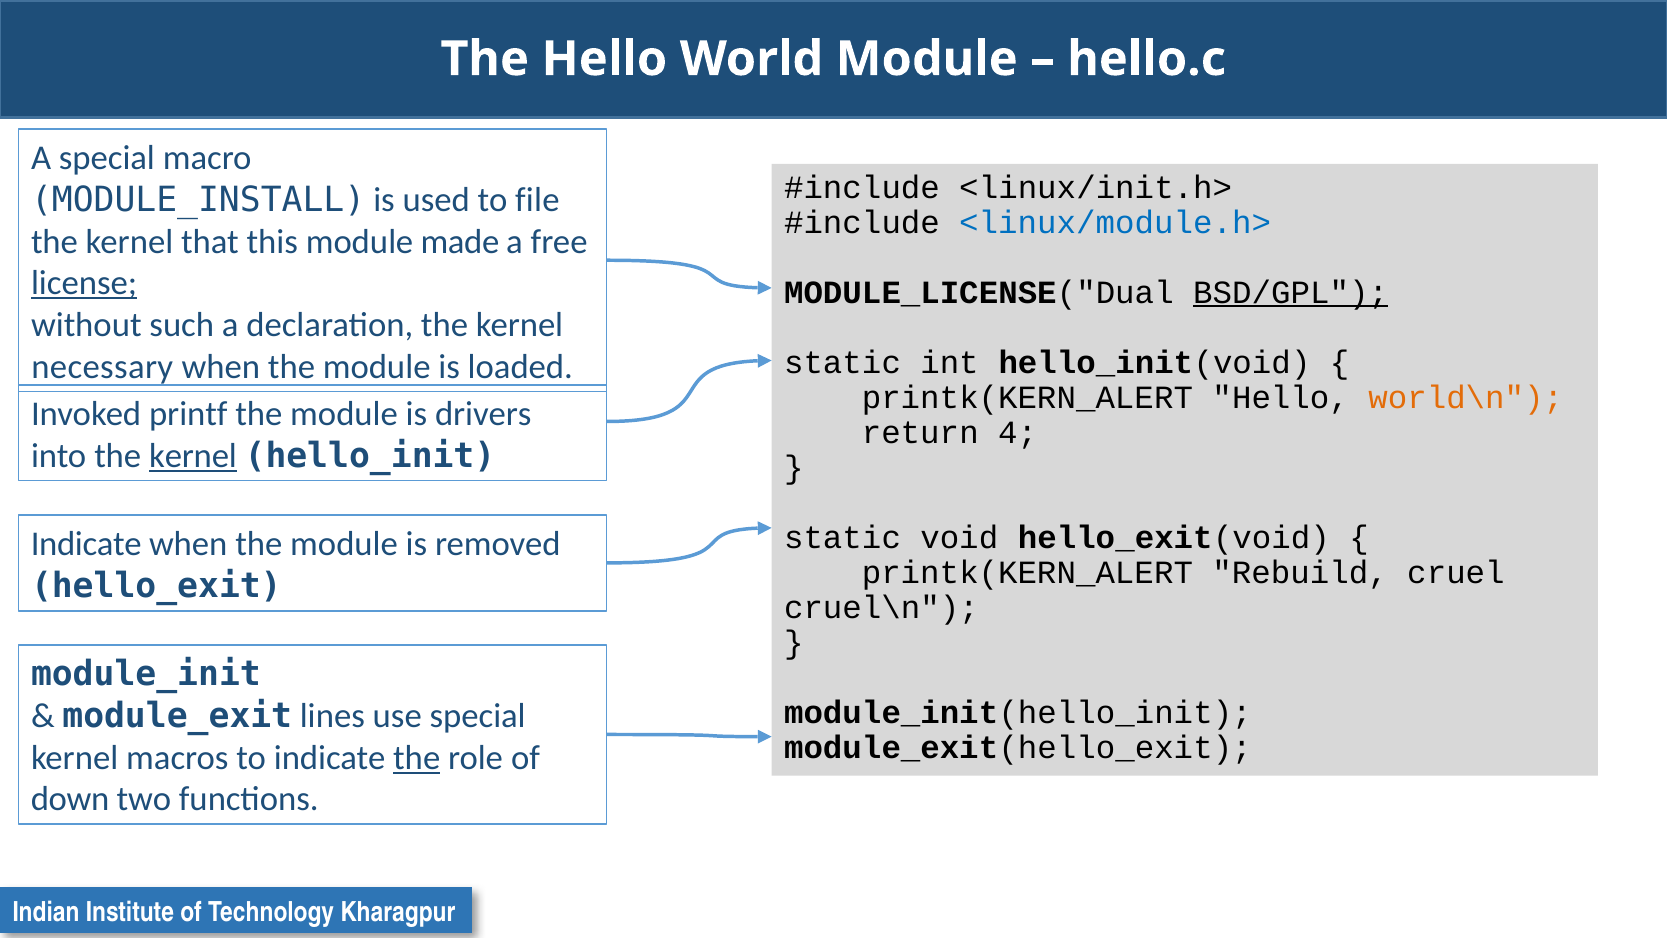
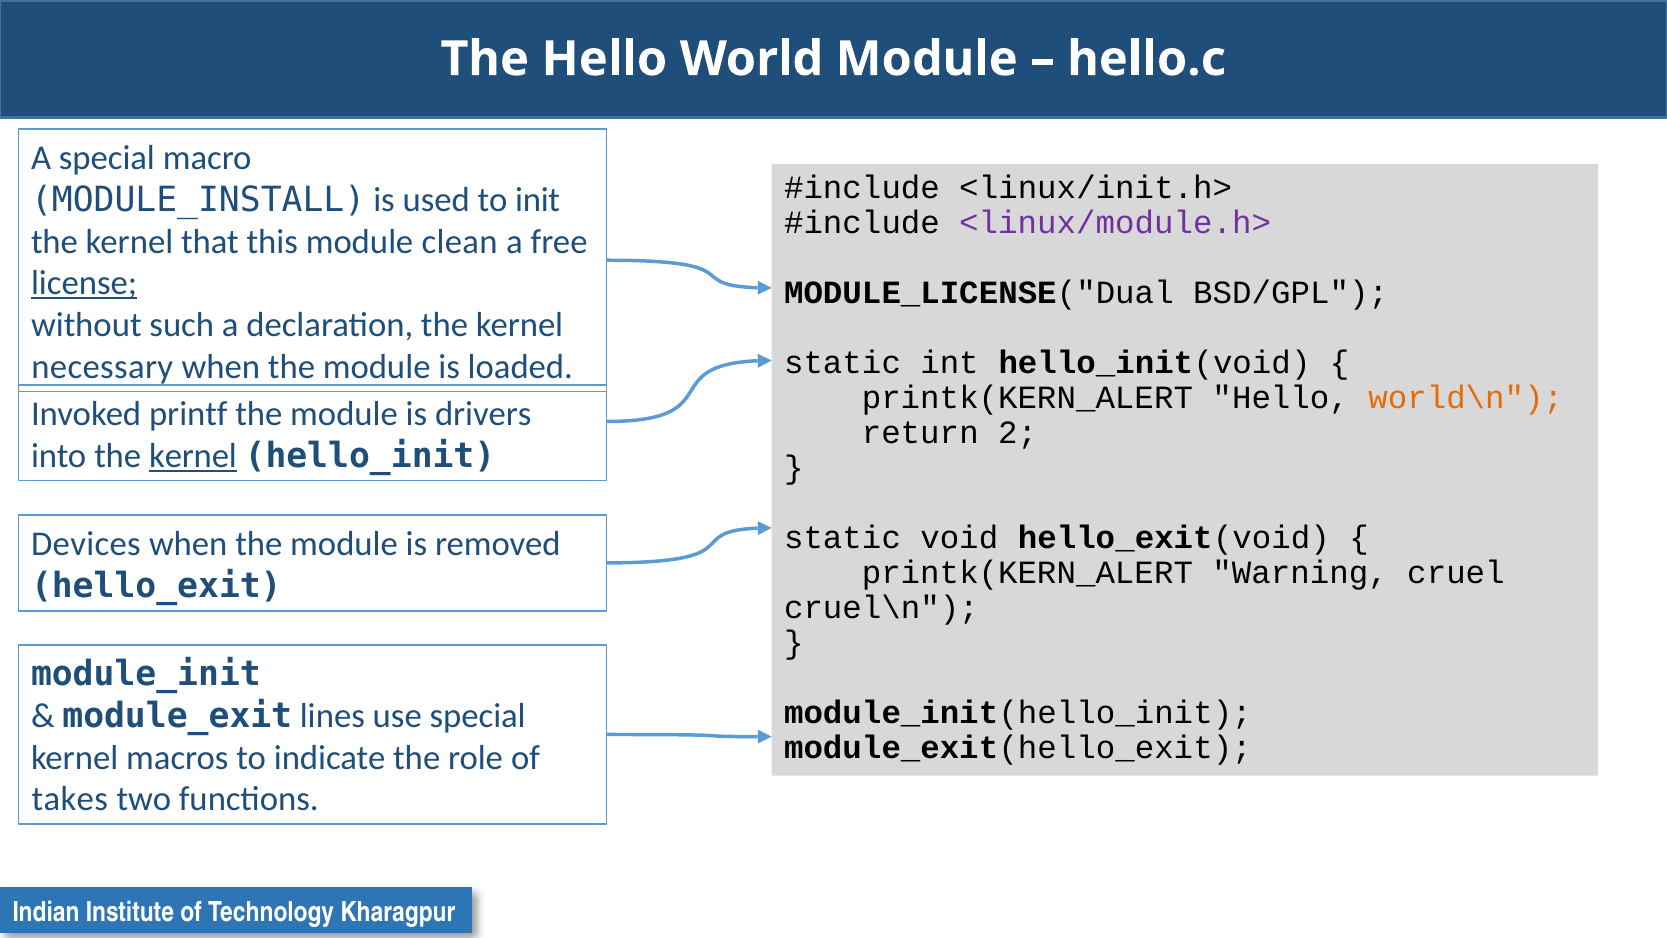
file: file -> init (538, 200)
<linux/module.h> colour: blue -> purple (1115, 222)
made: made -> clean (460, 242)
BSD/GPL underline: present -> none (1291, 292)
4: 4 -> 2 (1018, 433)
Indicate: Indicate -> Devices (86, 544)
Rebuild: Rebuild -> Warning (1300, 573)
the underline: present -> none (417, 758)
down: down -> takes (70, 799)
